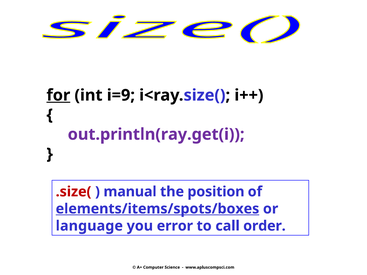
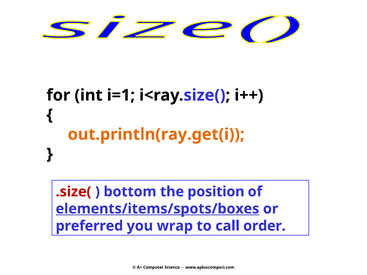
for underline: present -> none (58, 95)
i=9: i=9 -> i=1 (121, 95)
out.println(ray.get(i colour: purple -> orange (156, 134)
manual: manual -> bottom (130, 192)
language: language -> preferred (89, 226)
error: error -> wrap (175, 226)
